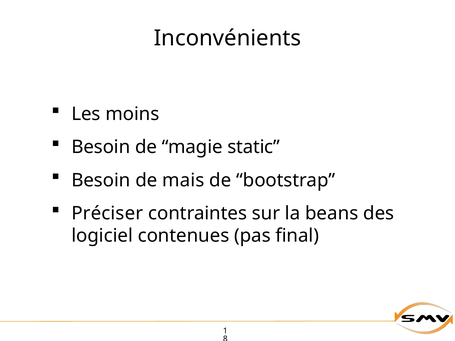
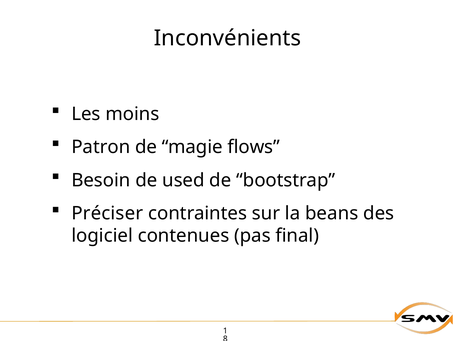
Besoin: Besoin -> Patron (101, 147)
static: static -> flows (254, 147)
mais: mais -> used (183, 180)
